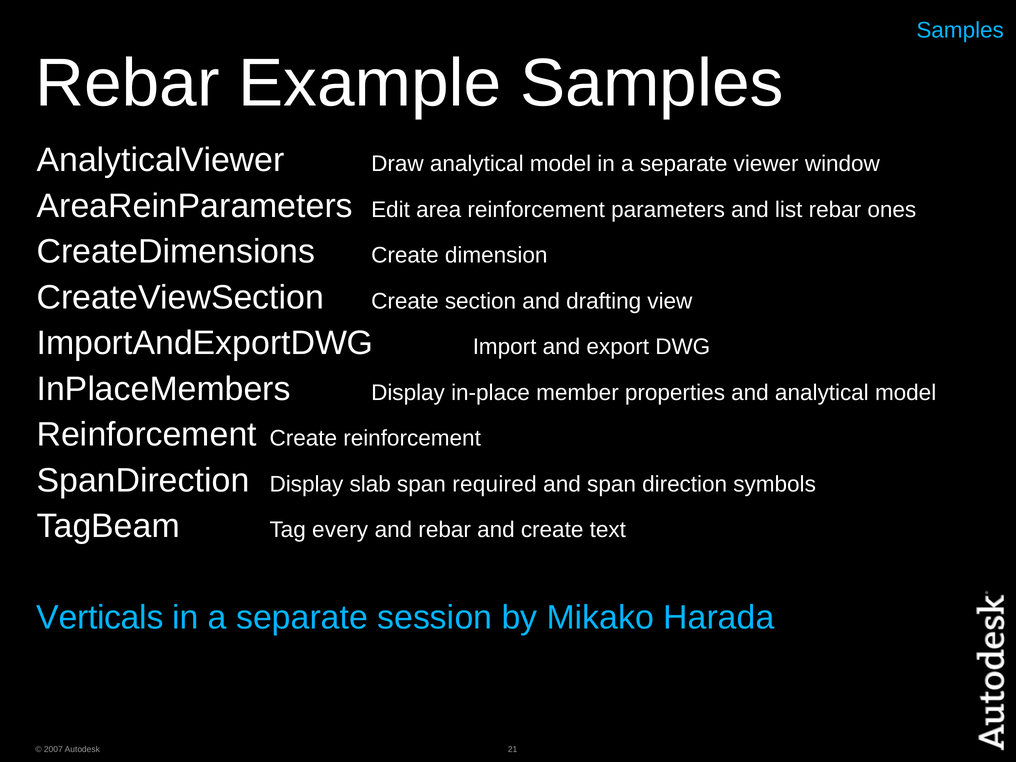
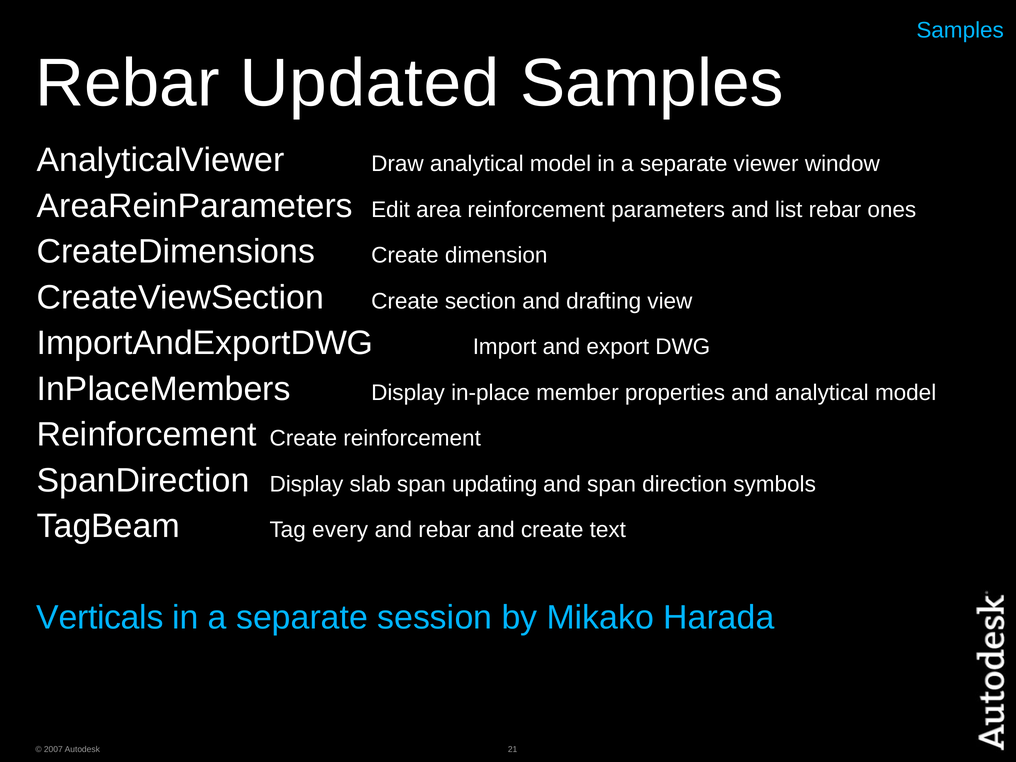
Example: Example -> Updated (370, 83)
required: required -> updating (495, 484)
